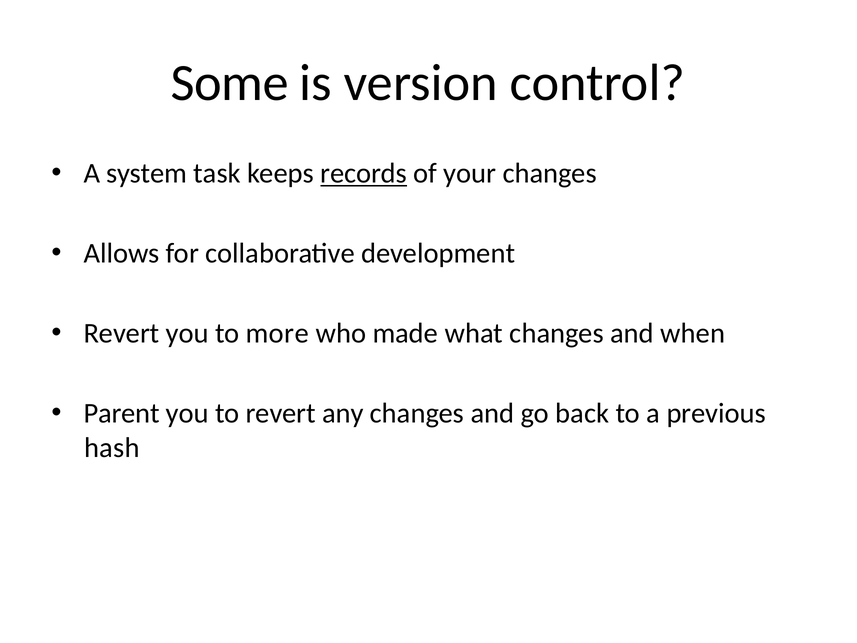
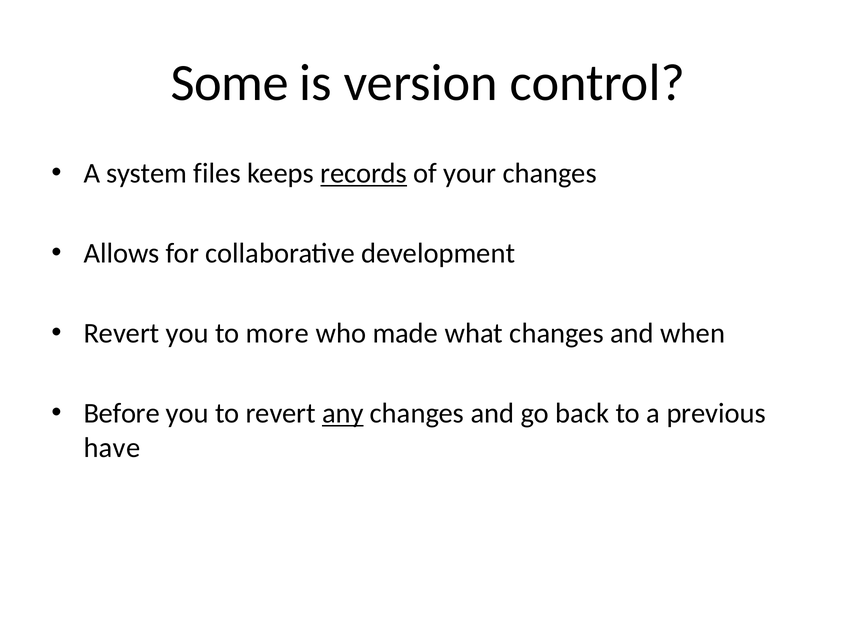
task: task -> files (217, 173)
Parent: Parent -> Before (122, 413)
any underline: none -> present (343, 413)
hash: hash -> have (112, 448)
